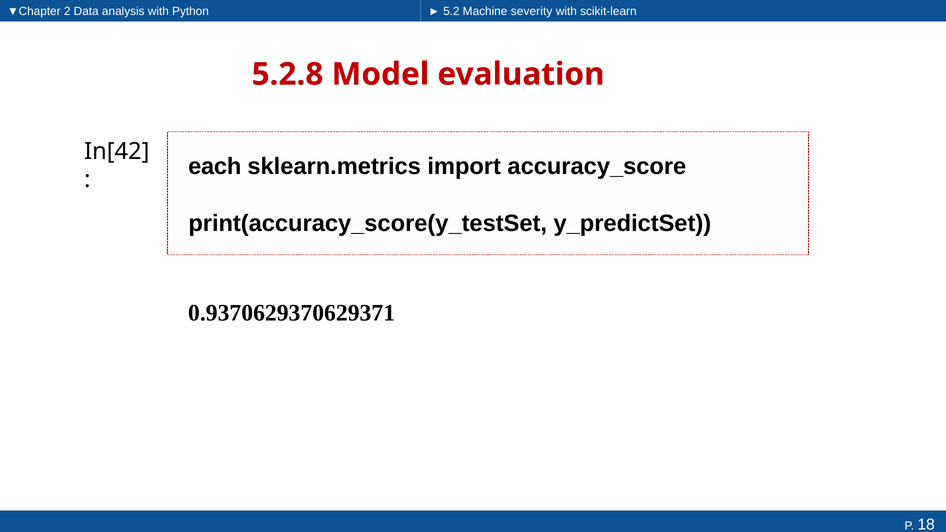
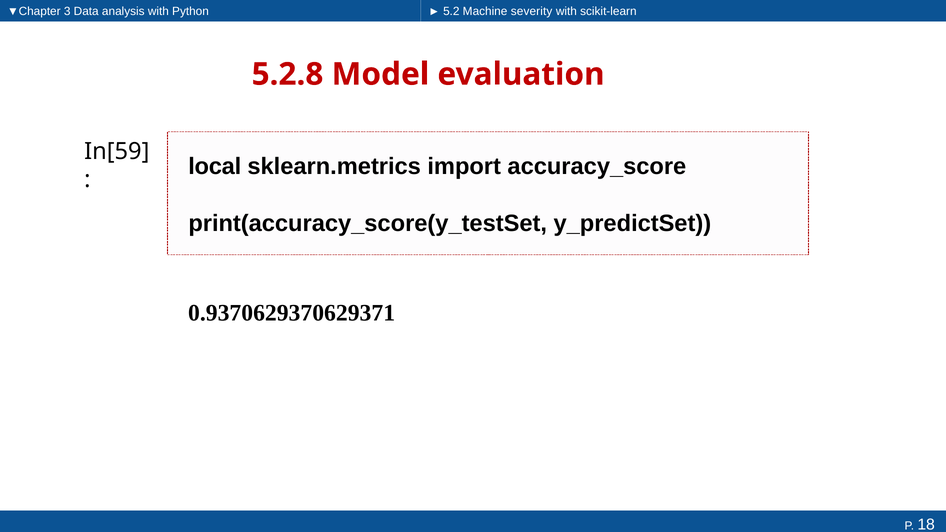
2: 2 -> 3 (67, 11)
In[42: In[42 -> In[59 (117, 151)
each: each -> local (215, 167)
